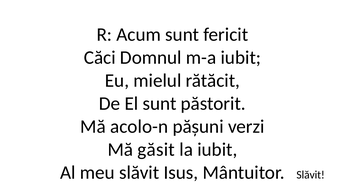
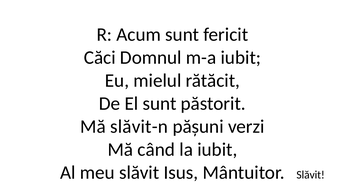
acolo-n: acolo-n -> slăvit-n (139, 127)
găsit: găsit -> când (156, 150)
